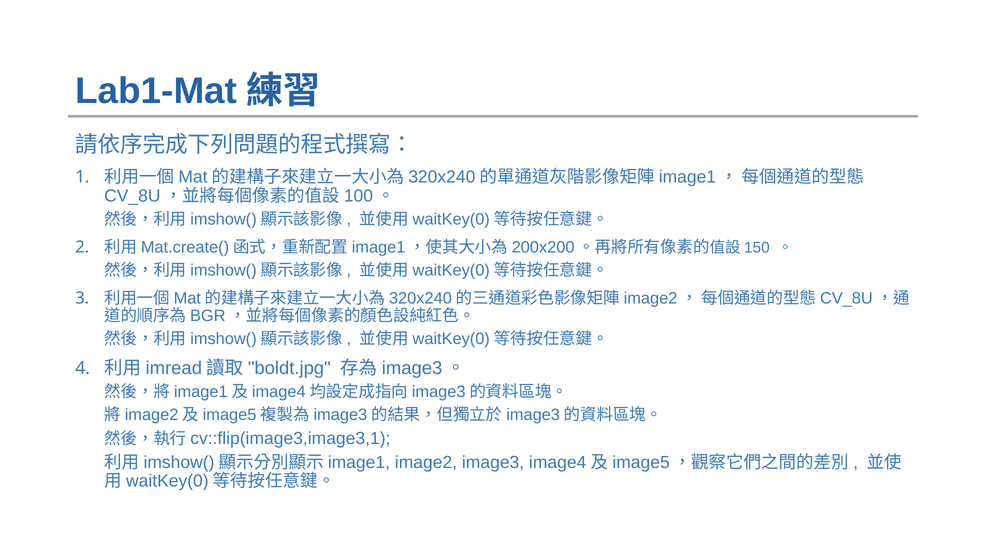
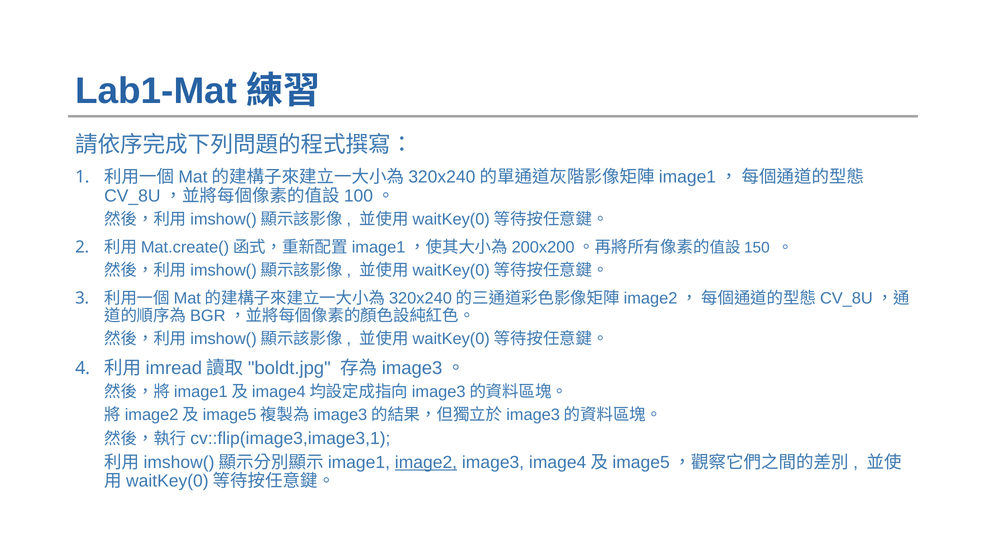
image2 underline: none -> present (426, 462)
